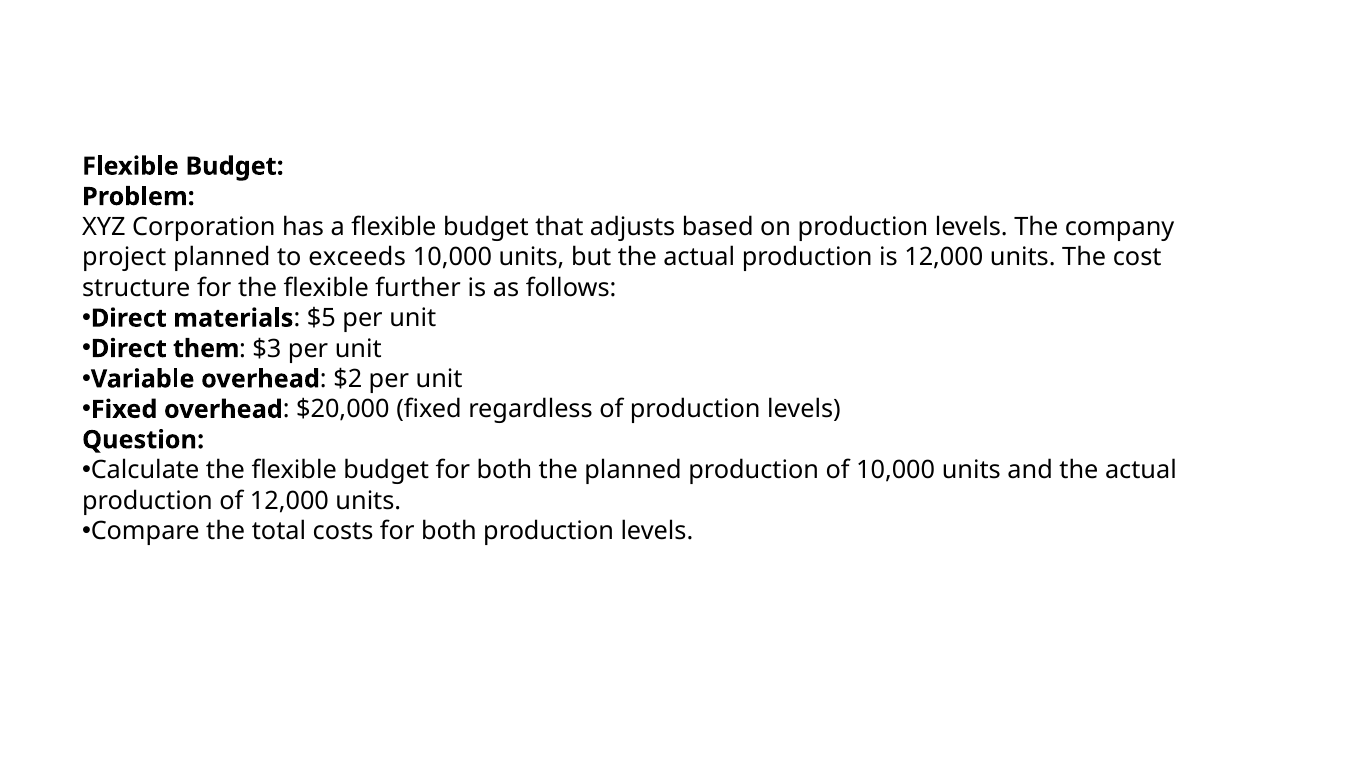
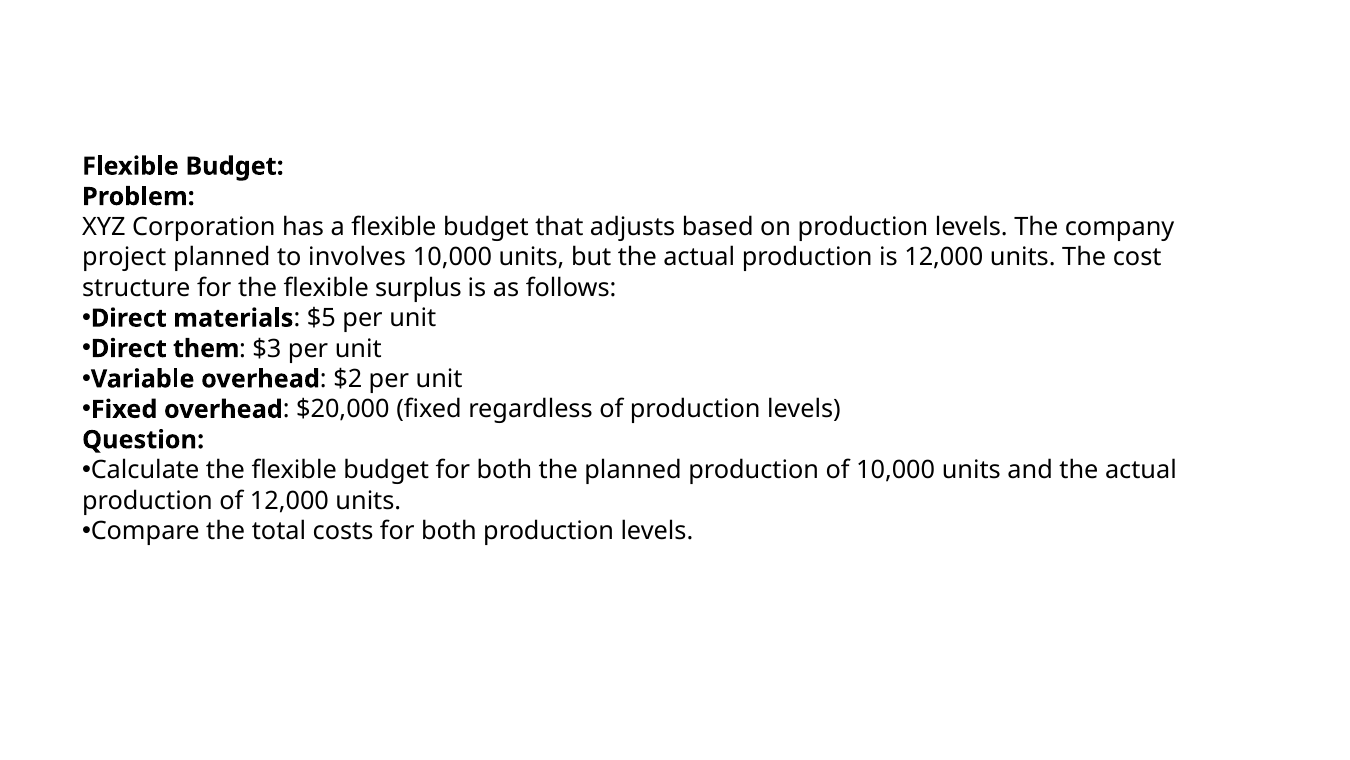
exceeds: exceeds -> involves (357, 257)
further: further -> surplus (418, 288)
